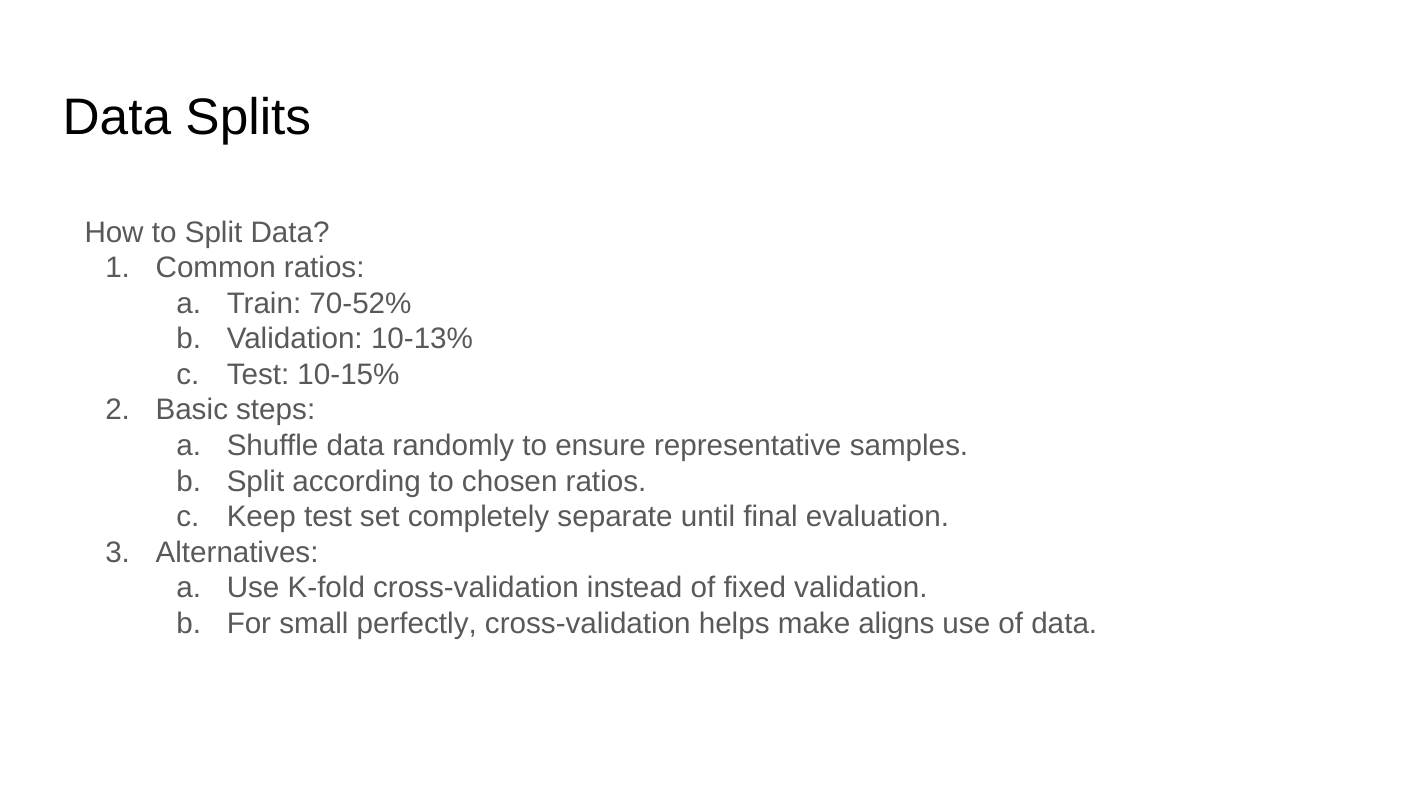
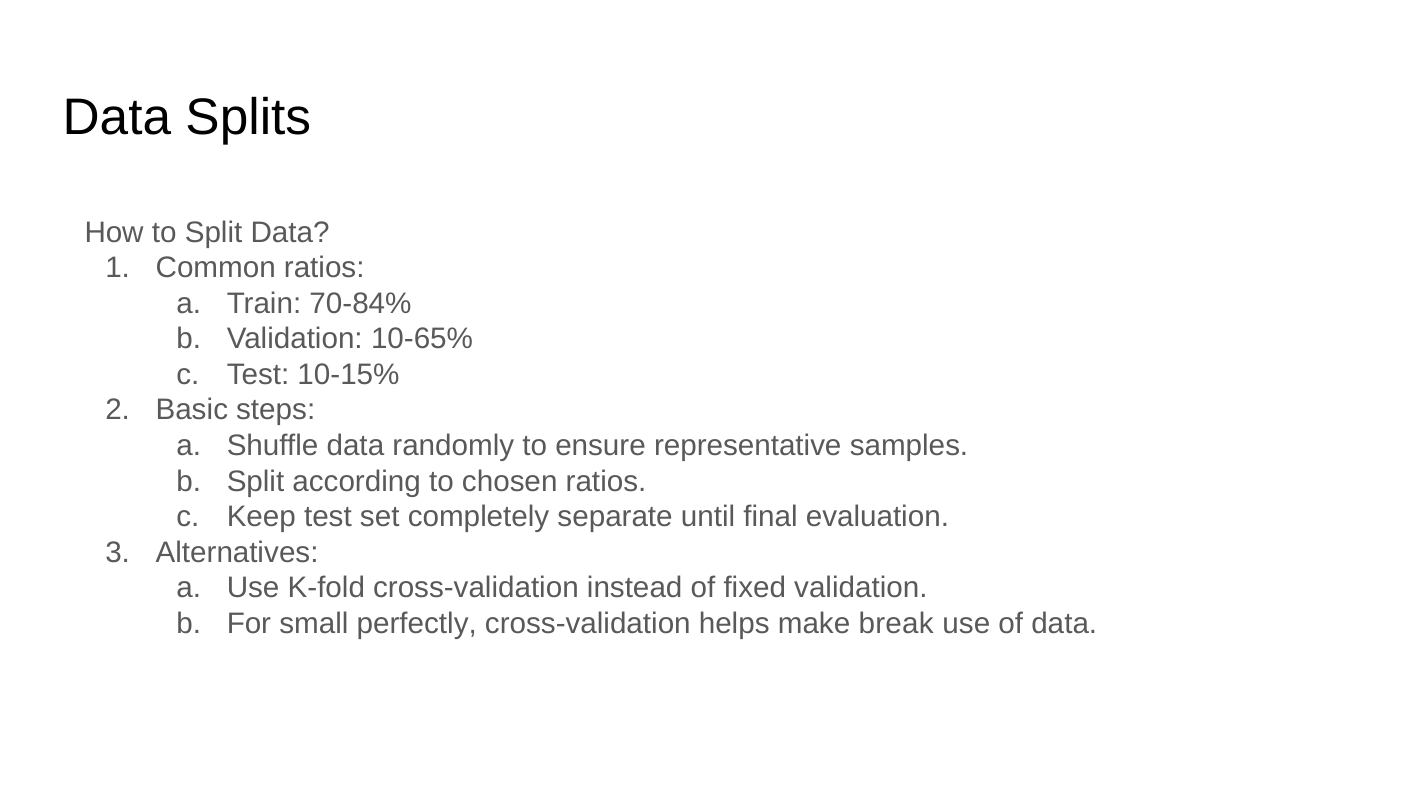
70-52%: 70-52% -> 70-84% (360, 304)
10-13%: 10-13% -> 10-65% (422, 339)
aligns: aligns -> break (896, 624)
